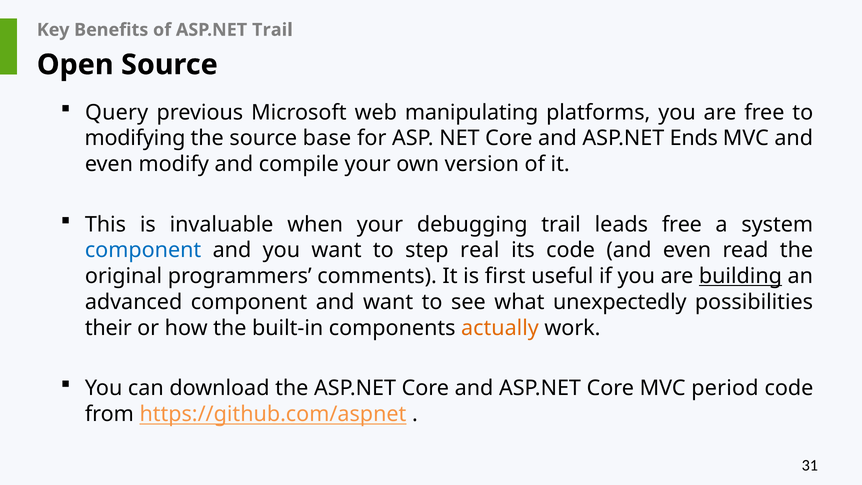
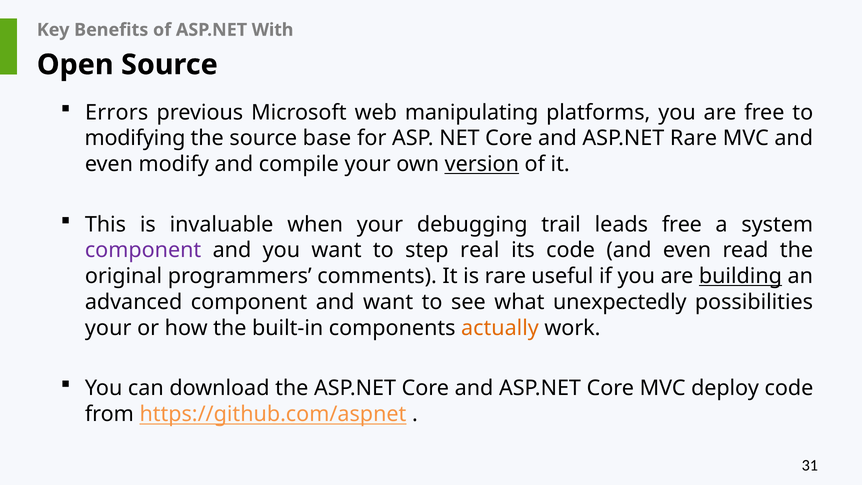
ASP.NET Trail: Trail -> With (273, 30)
Query: Query -> Errors (117, 112)
ASP.NET Ends: Ends -> Rare (694, 138)
version underline: none -> present (482, 164)
component colour: blue -> purple (143, 250)
is first: first -> rare (505, 276)
their: their -> your (108, 328)
period: period -> deploy (725, 388)
